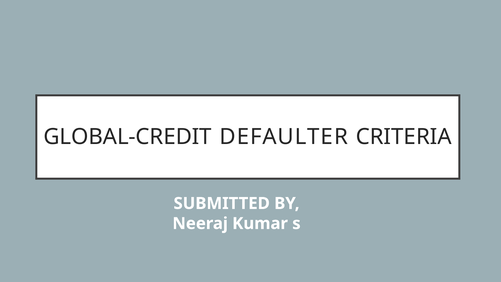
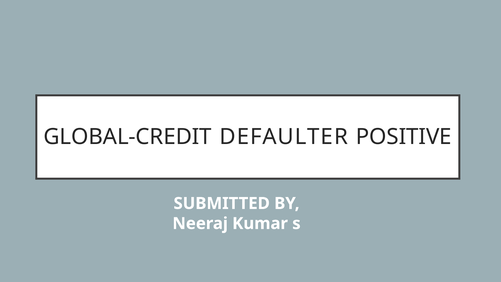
CRITERIA: CRITERIA -> POSITIVE (404, 137)
